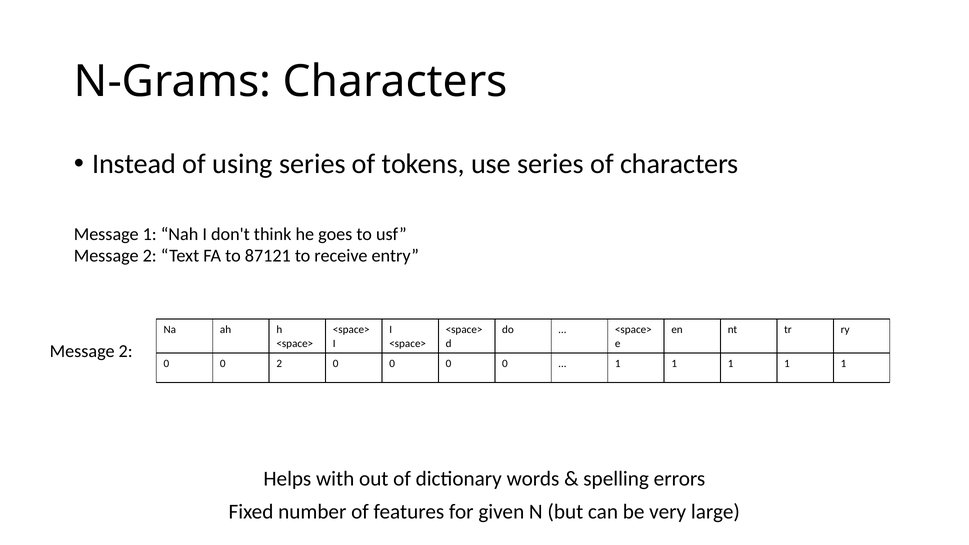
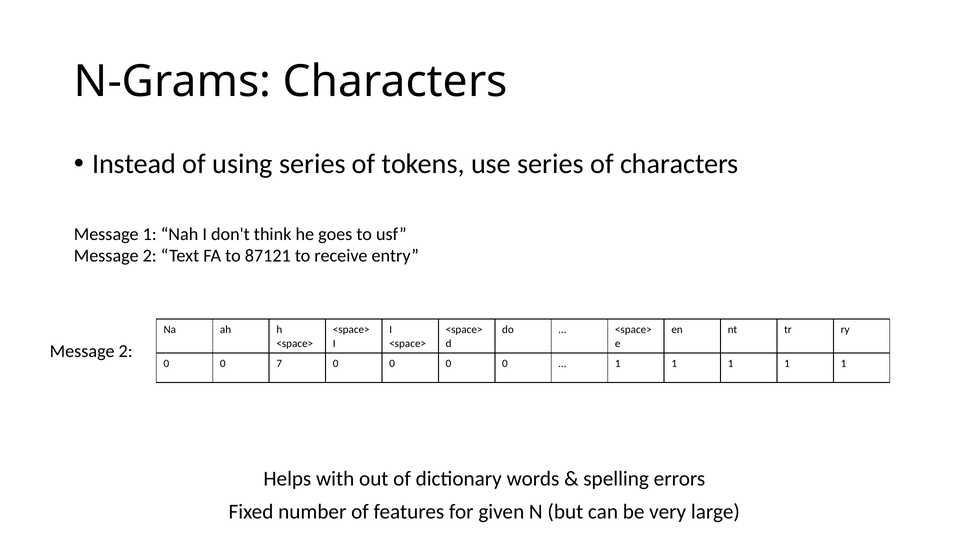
0 2: 2 -> 7 (279, 364)
